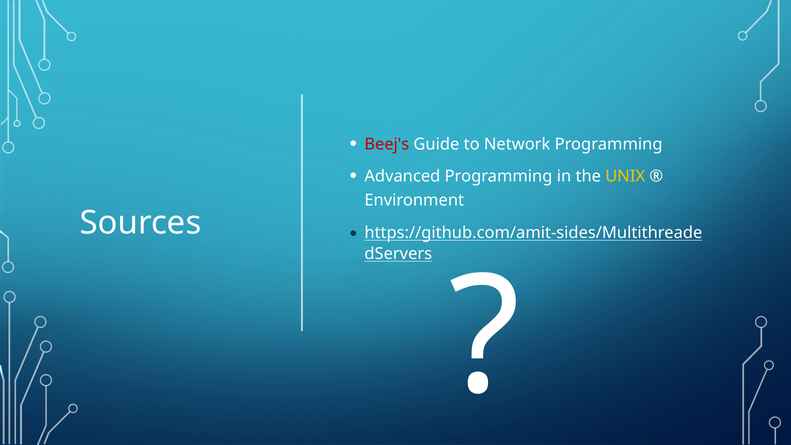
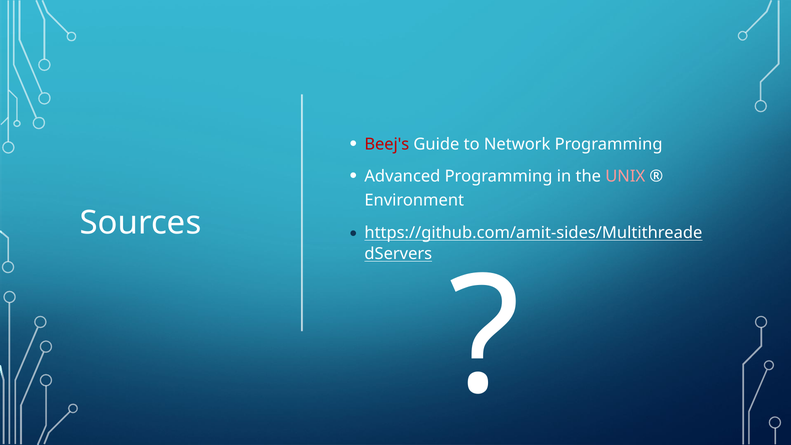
UNIX colour: yellow -> pink (625, 176)
